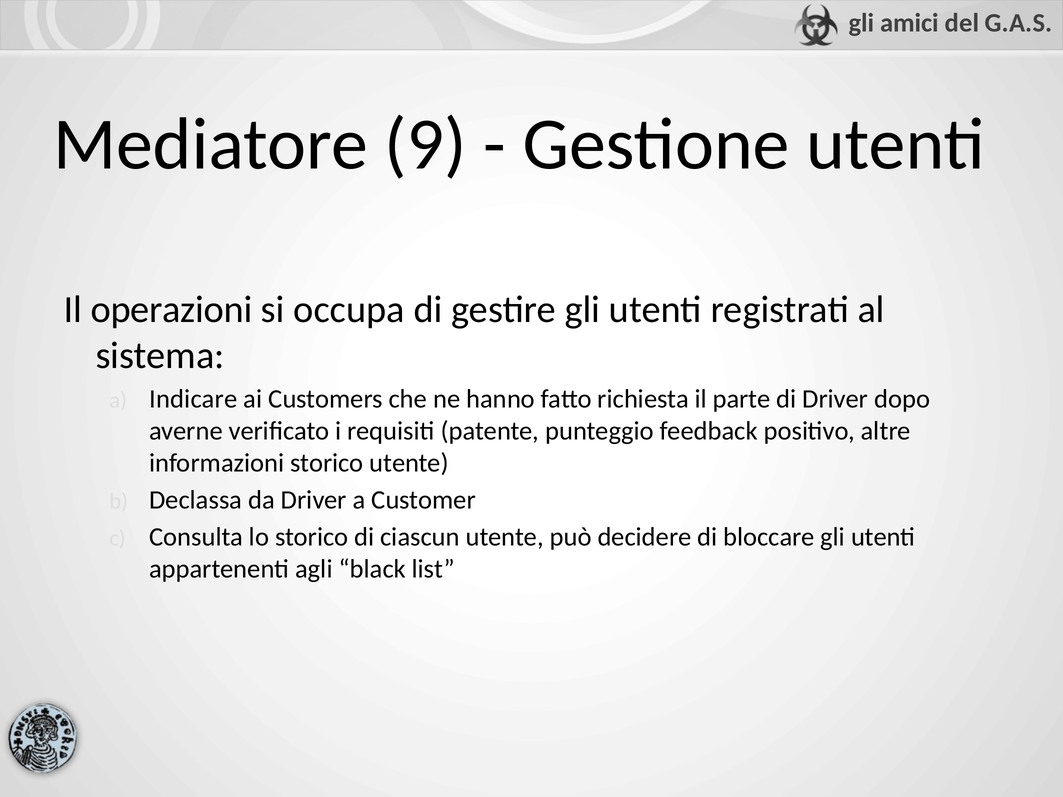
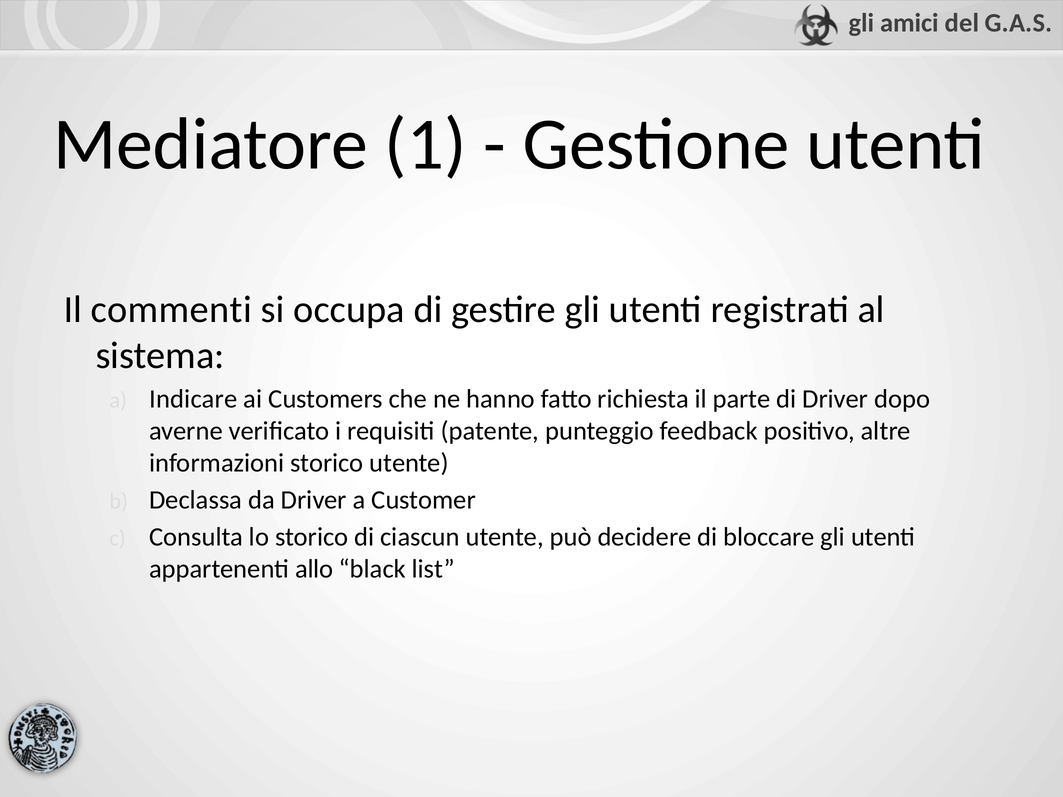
9: 9 -> 1 (426, 144)
operazioni: operazioni -> commenti (171, 310)
agli: agli -> allo (314, 569)
